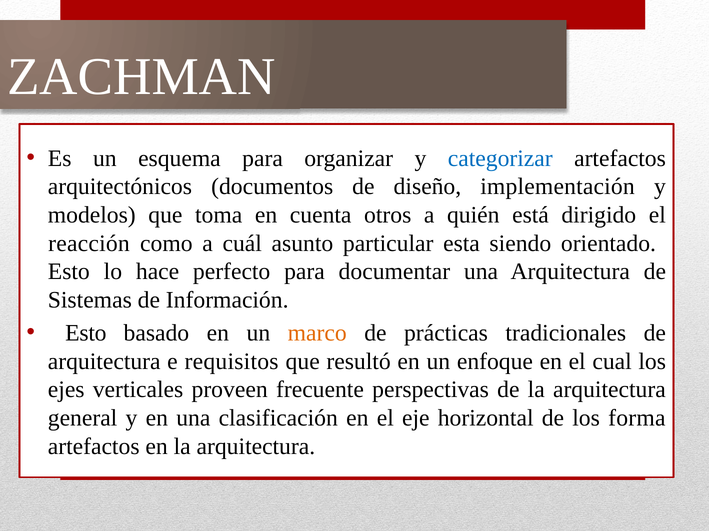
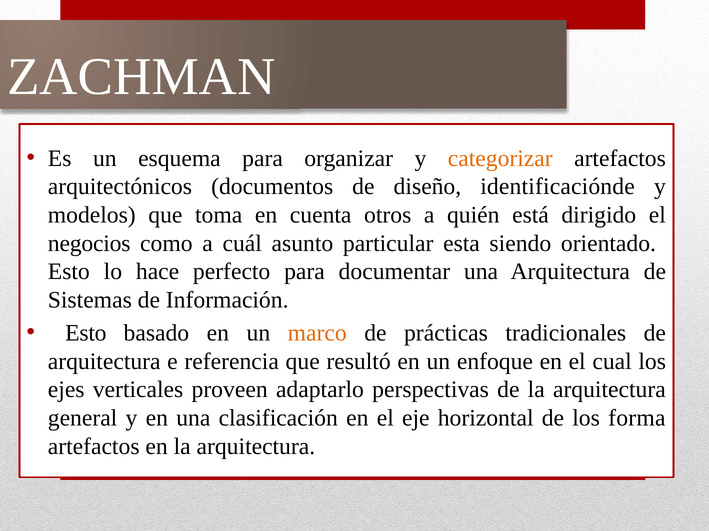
categorizar colour: blue -> orange (500, 159)
implementación: implementación -> identificaciónde (558, 187)
reacción: reacción -> negocios (89, 244)
requisitos: requisitos -> referencia (232, 362)
frecuente: frecuente -> adaptarlo (320, 390)
